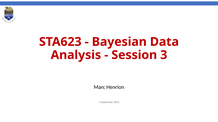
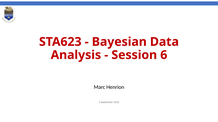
3: 3 -> 6 (164, 55)
